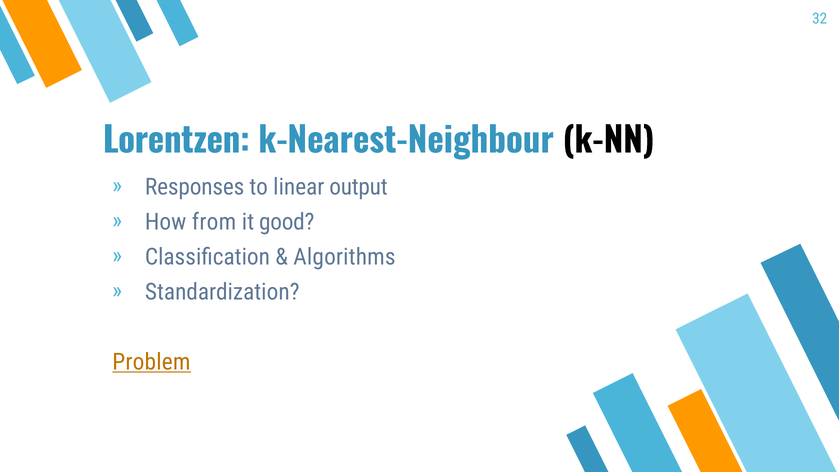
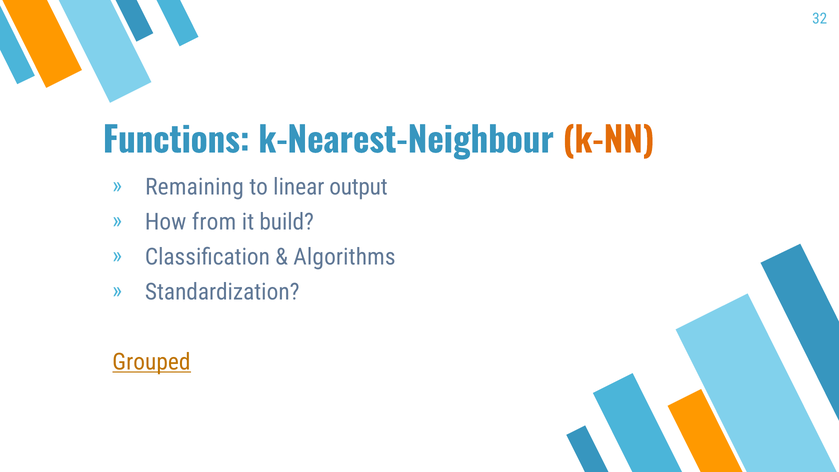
Lorentzen: Lorentzen -> Functions (176, 141)
k-NN colour: black -> orange (609, 141)
Responses: Responses -> Remaining (194, 187)
good: good -> build (287, 222)
Problem: Problem -> Grouped (151, 362)
